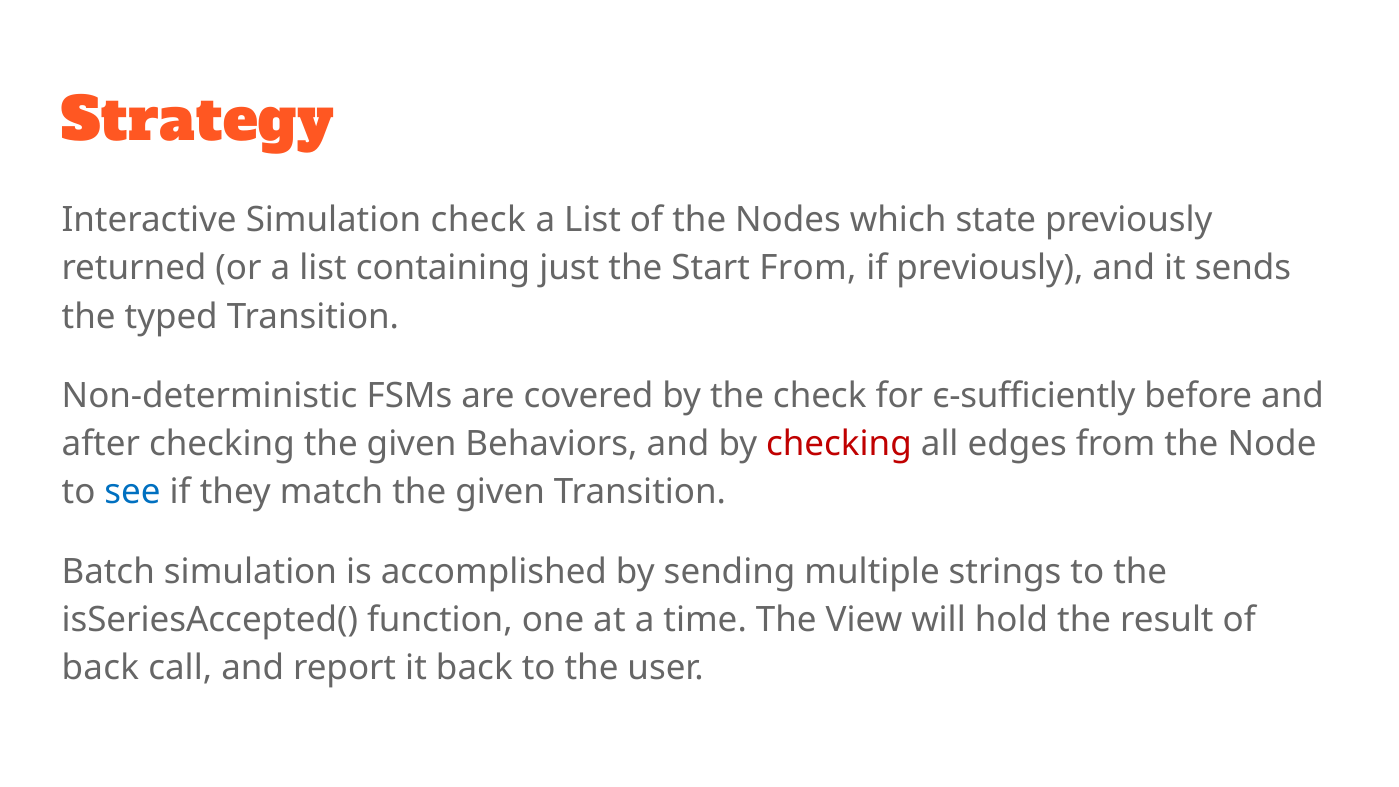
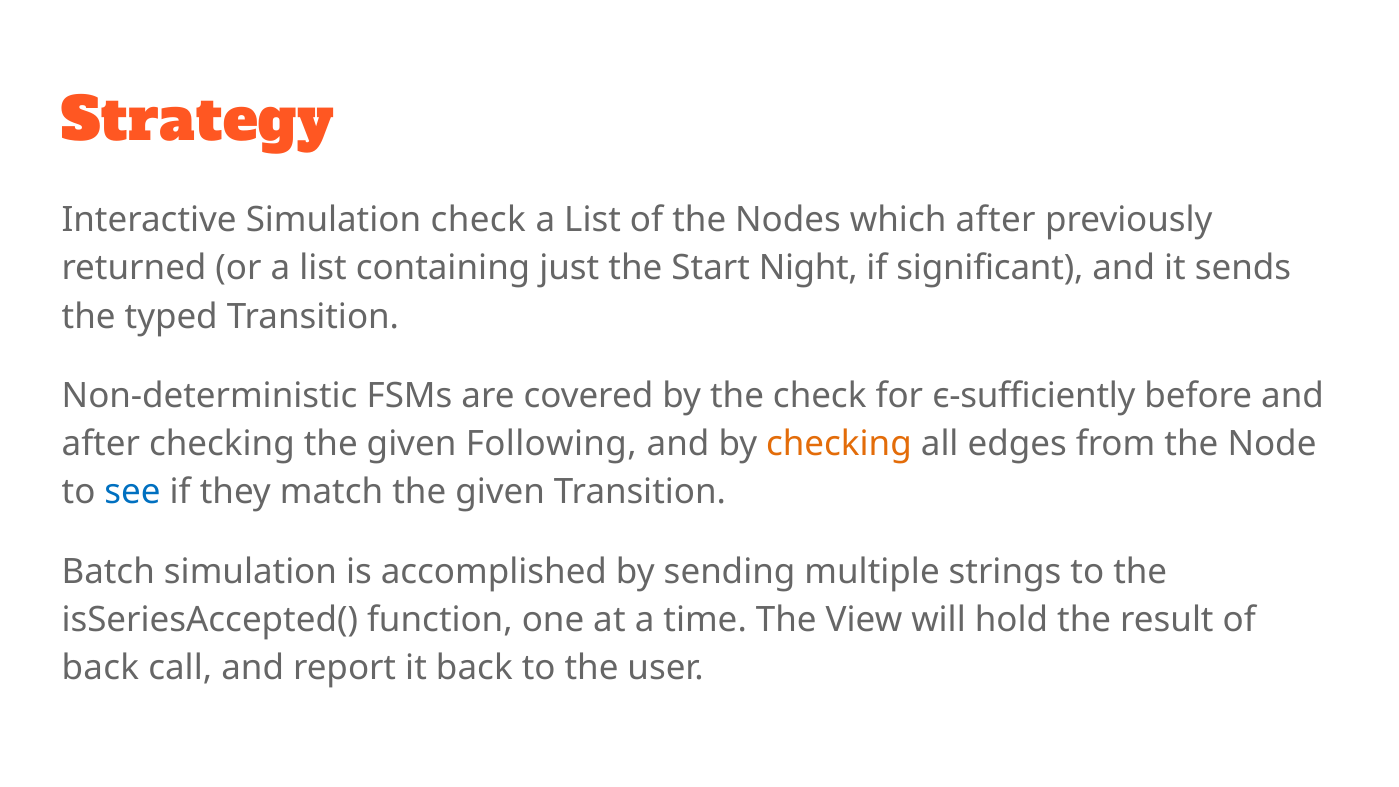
which state: state -> after (996, 220)
Start From: From -> Night (808, 268)
if previously: previously -> significant (990, 268)
Behaviors: Behaviors -> Following (551, 444)
checking colour: red -> orange (839, 444)
